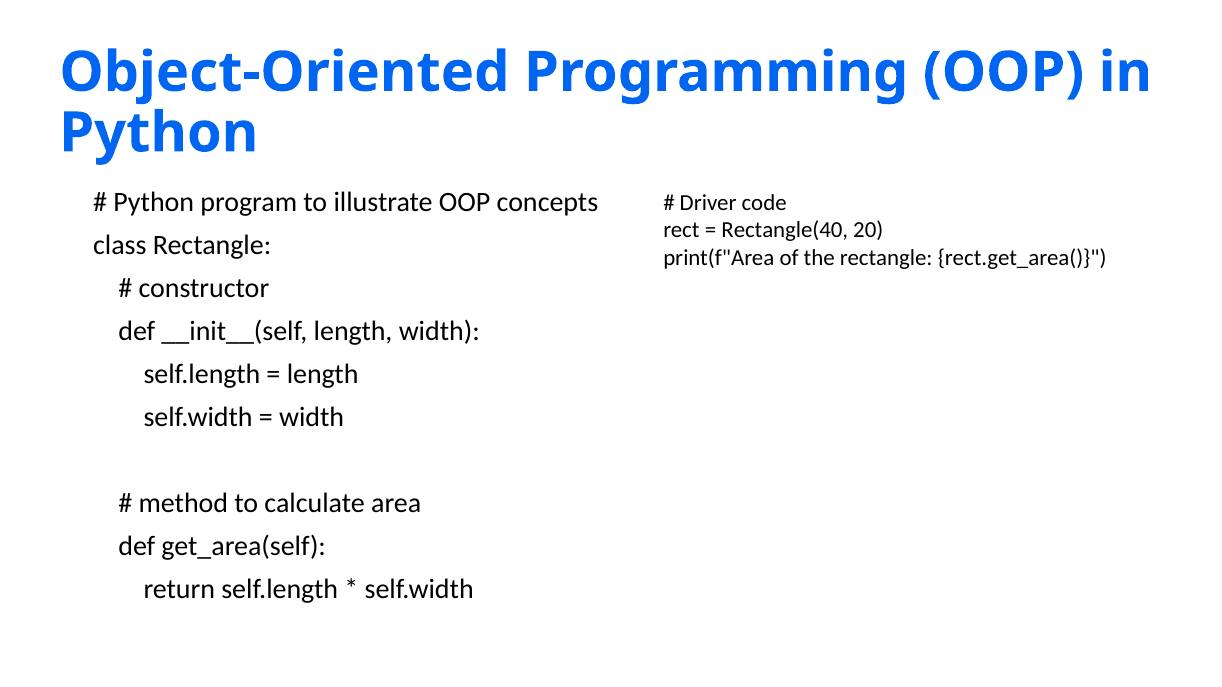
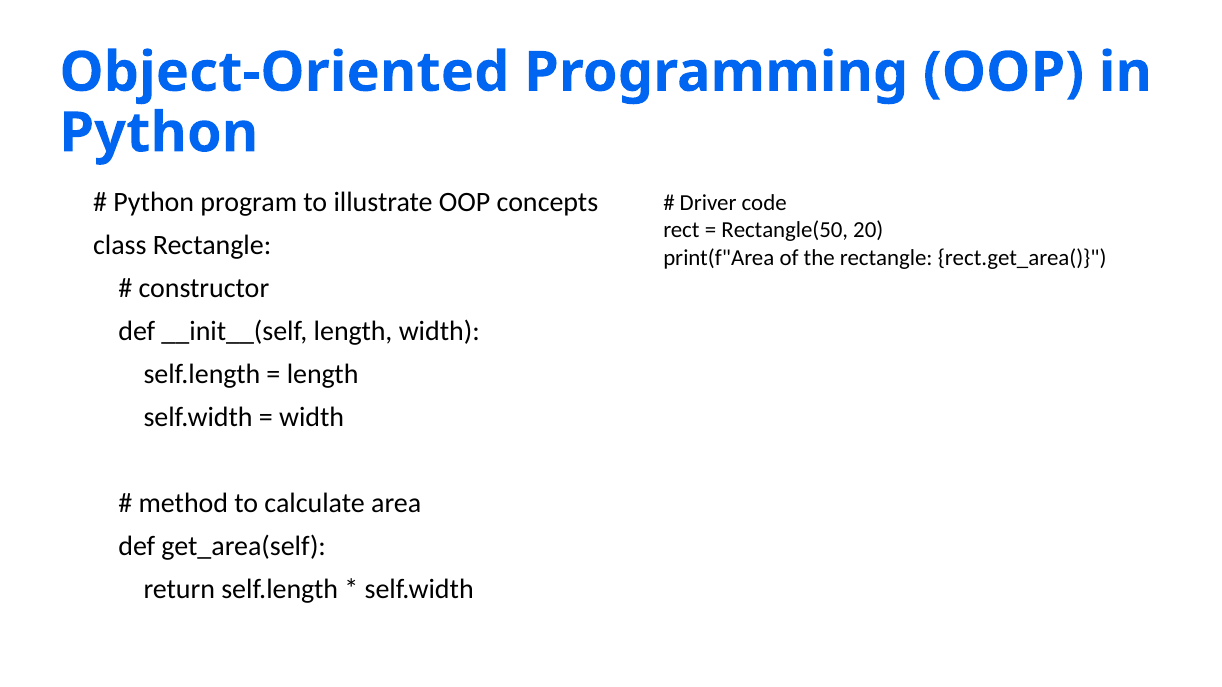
Rectangle(40: Rectangle(40 -> Rectangle(50 (785, 230)
